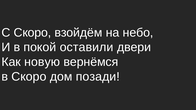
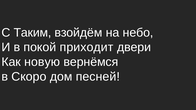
С Скоро: Скоро -> Таким (32, 33)
оставили: оставили -> приходит (87, 47)
позади: позади -> песней (98, 77)
